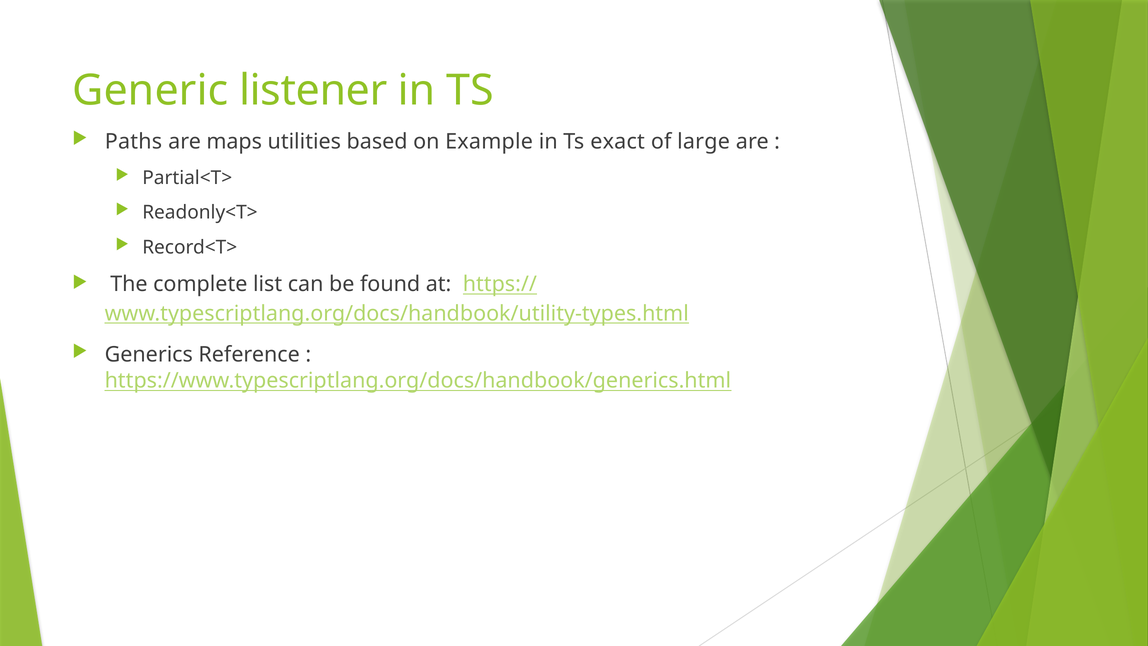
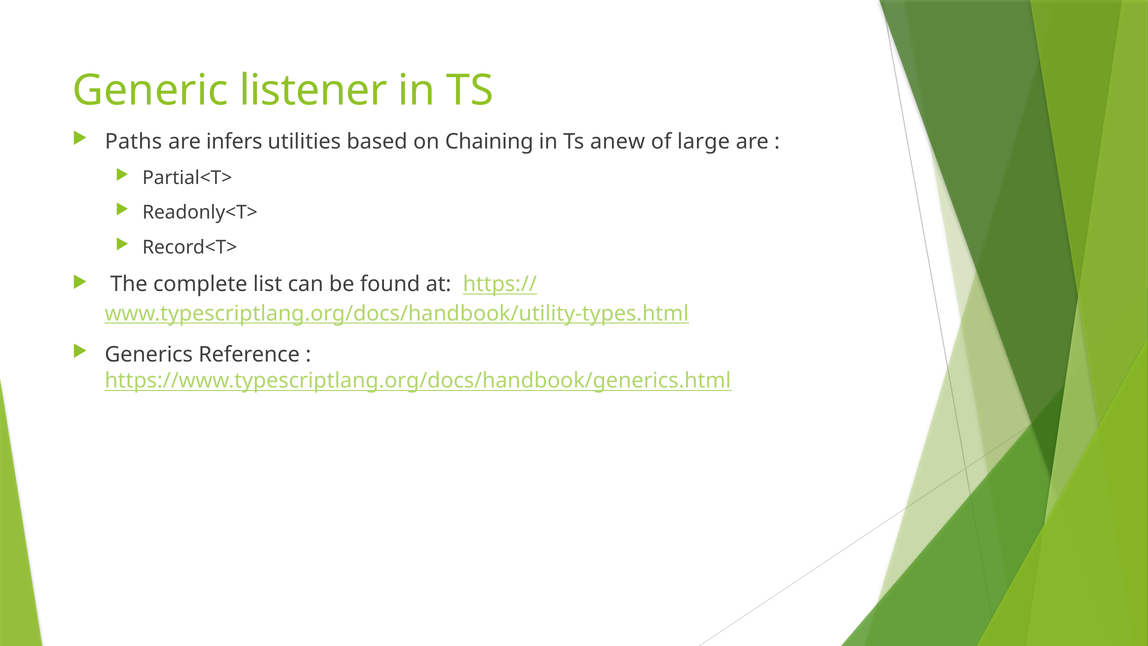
maps: maps -> infers (234, 142)
Example: Example -> Chaining (489, 142)
exact: exact -> anew (618, 142)
